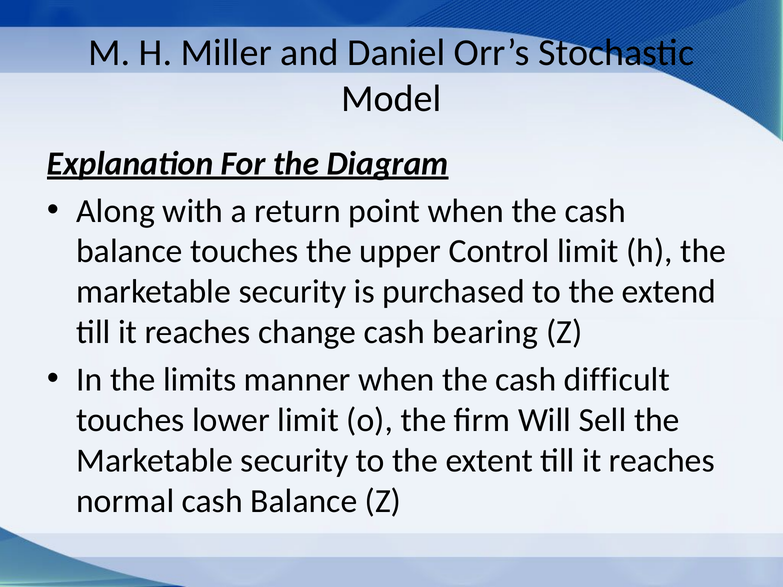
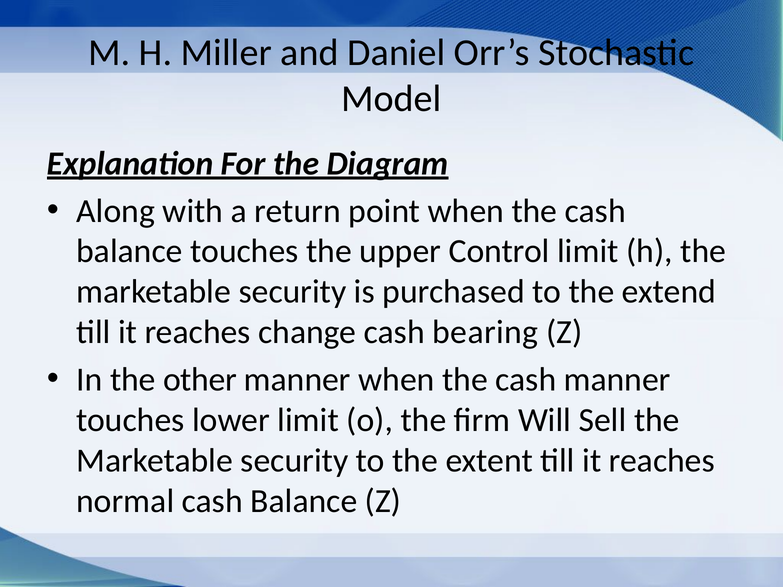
limits: limits -> other (200, 380)
cash difficult: difficult -> manner (617, 380)
